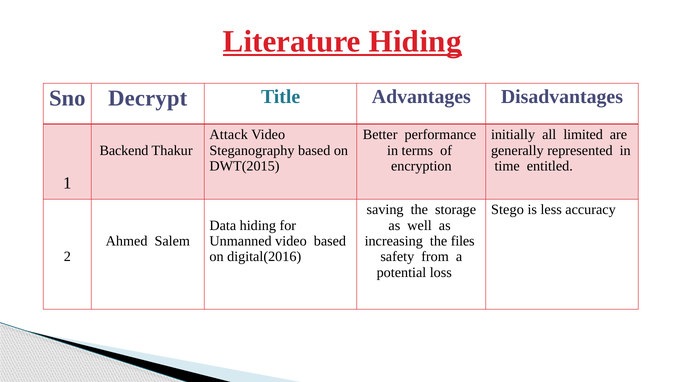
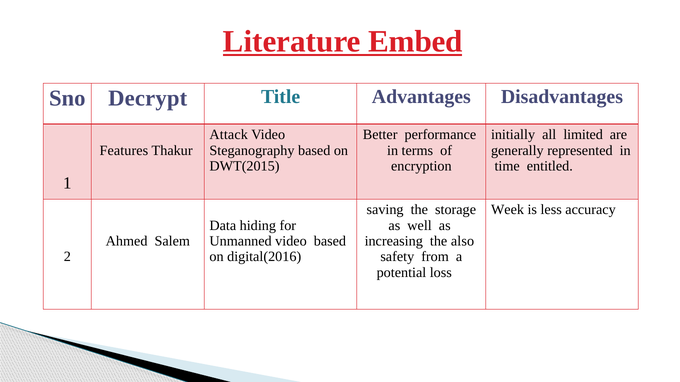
Literature Hiding: Hiding -> Embed (415, 41)
Backend: Backend -> Features (124, 151)
Stego: Stego -> Week (508, 210)
files: files -> also (463, 241)
